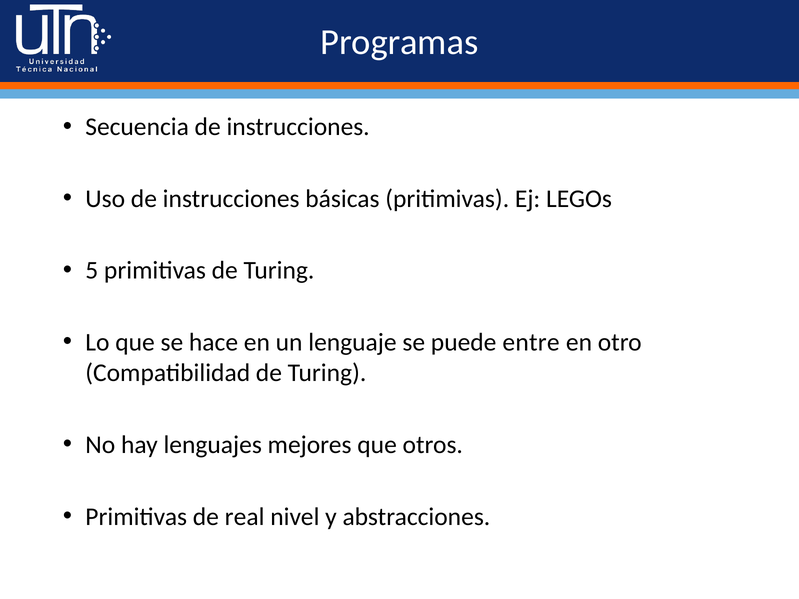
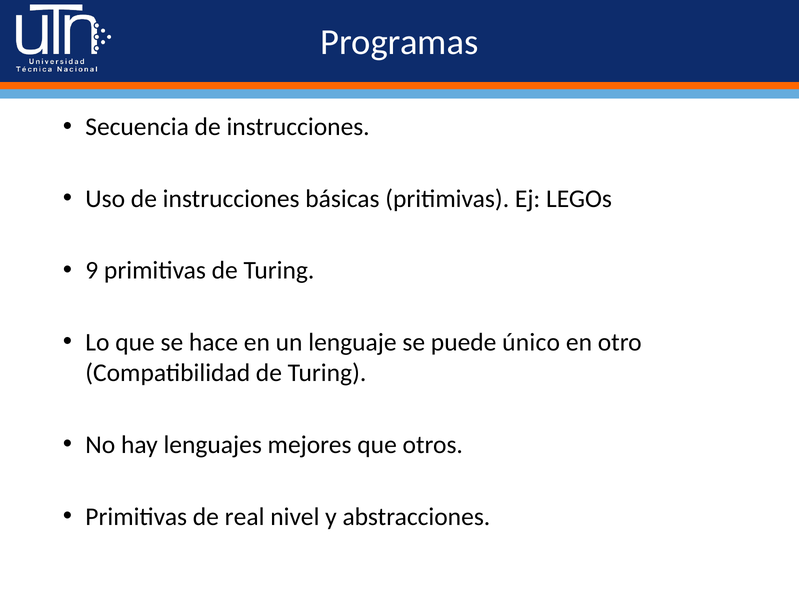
5: 5 -> 9 (92, 271)
entre: entre -> único (531, 343)
